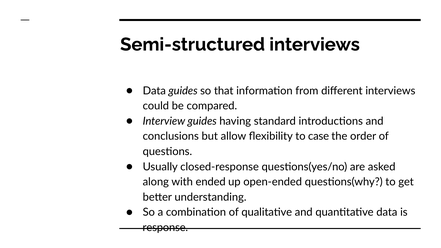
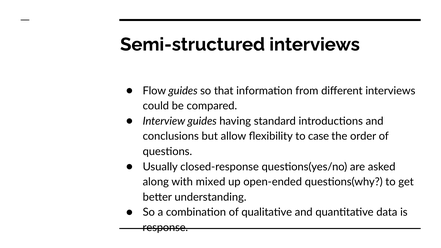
Data: Data -> Flow (154, 91)
ended: ended -> mixed (211, 182)
